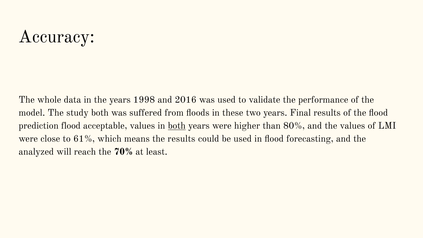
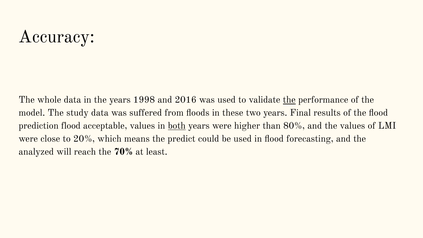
the underline: none -> present (289, 100)
study both: both -> data (100, 113)
61%: 61% -> 20% (84, 139)
the results: results -> predict (181, 139)
